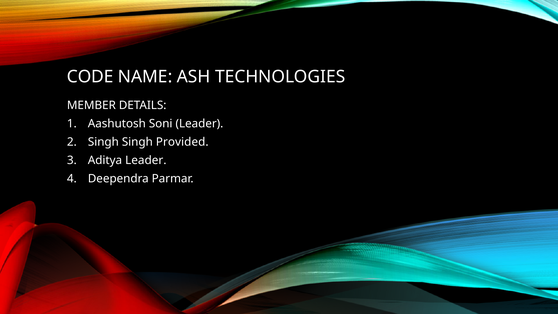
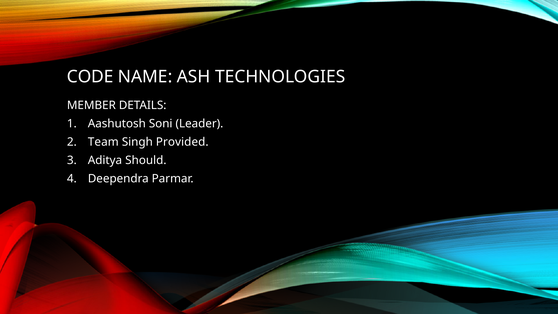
Singh: Singh -> Team (103, 142)
Aditya Leader: Leader -> Should (146, 160)
